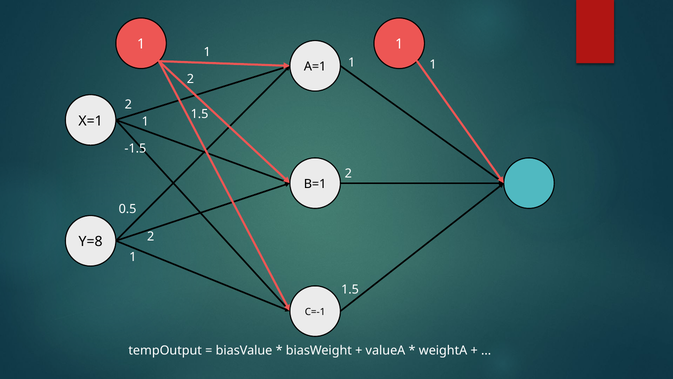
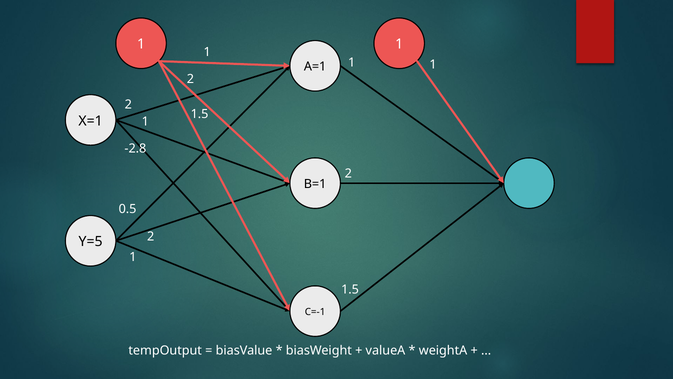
-1.5: -1.5 -> -2.8 (135, 148)
Y=8: Y=8 -> Y=5 (91, 241)
